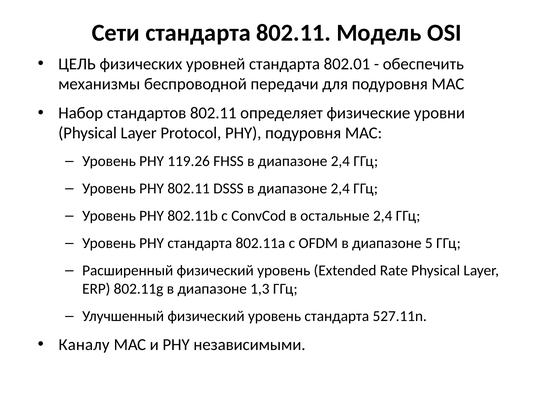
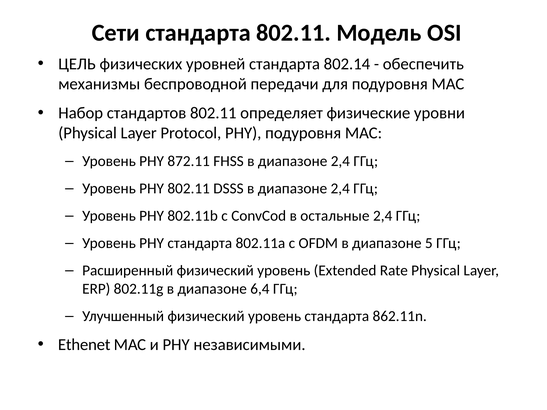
802.01: 802.01 -> 802.14 (347, 64)
119.26: 119.26 -> 872.11 (189, 161)
1,3: 1,3 -> 6,4 (260, 289)
527.11n: 527.11n -> 862.11n (400, 316)
Каналу: Каналу -> Ethenet (84, 345)
